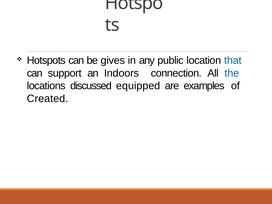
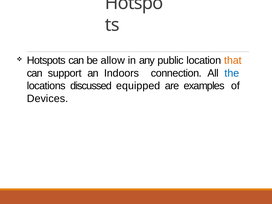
gives: gives -> allow (113, 60)
that colour: blue -> orange (233, 60)
Created: Created -> Devices (48, 99)
